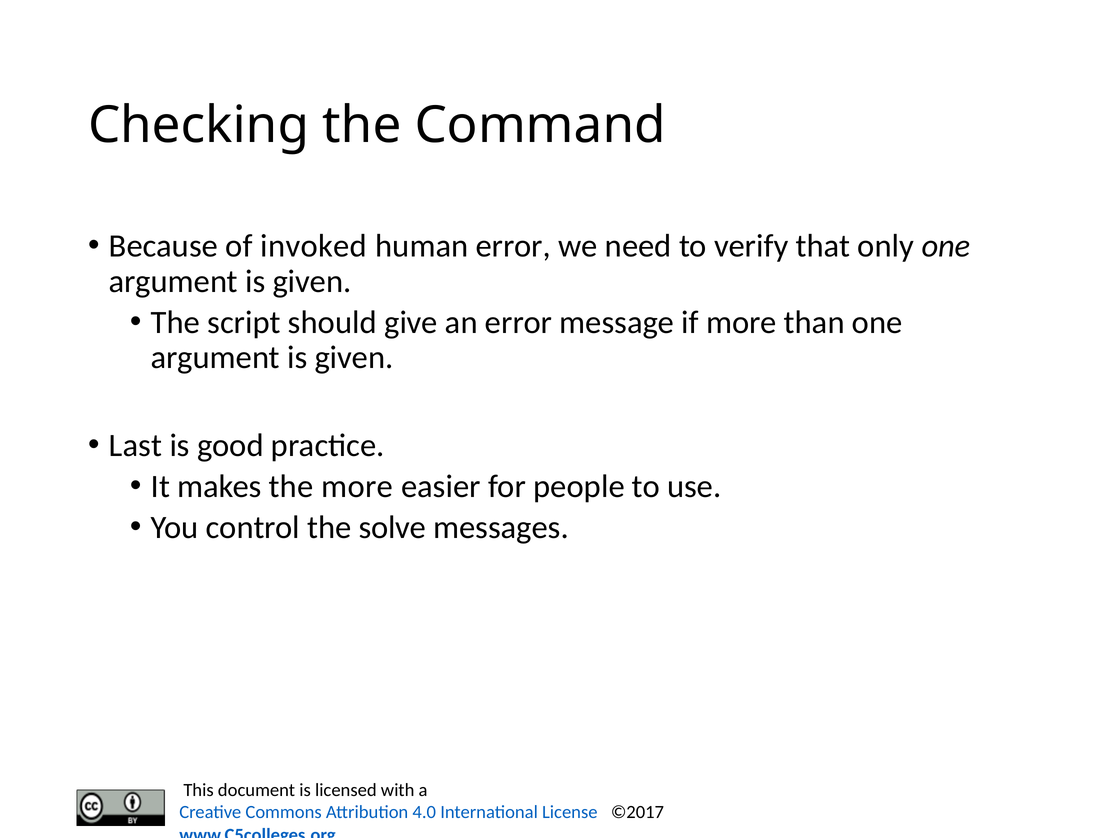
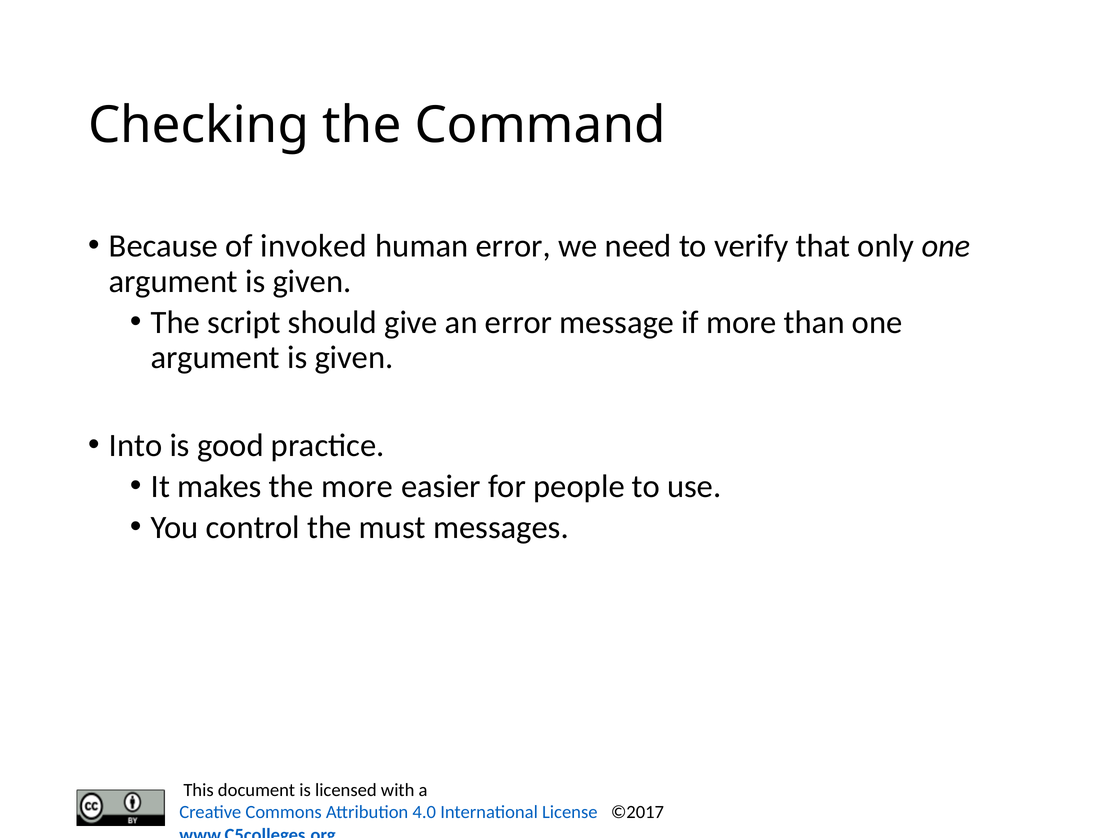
Last: Last -> Into (136, 446)
solve: solve -> must (392, 528)
